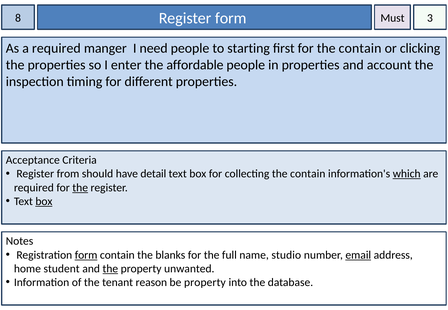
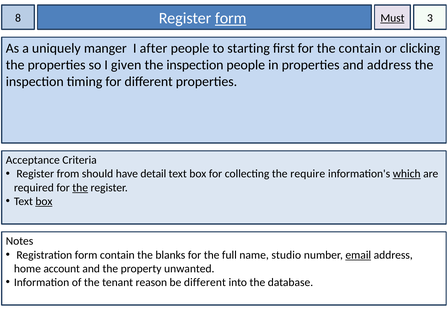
form underline: none -> present (231, 18)
Must underline: none -> present (392, 18)
a required: required -> uniquely (56, 48)
need: need -> after (154, 48)
enter: enter -> given (126, 65)
affordable: affordable -> inspection (195, 65)
and account: account -> address (389, 65)
collecting the contain: contain -> require (308, 174)
form underline: present -> none (86, 255)
student: student -> account (62, 269)
the underline: present -> none (110, 269)
be property: property -> different (205, 283)
